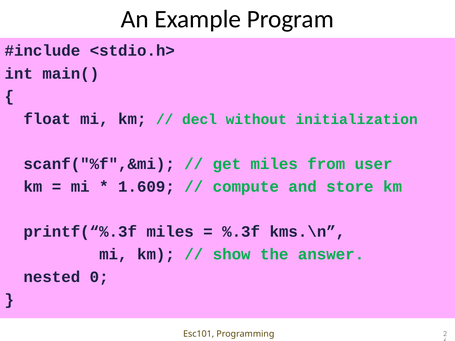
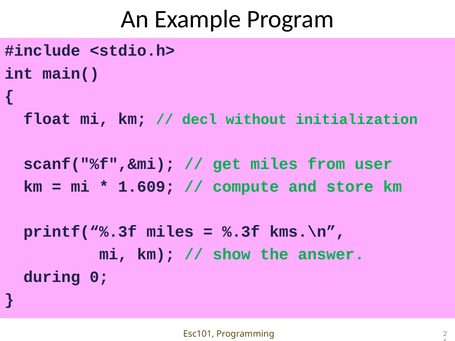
nested: nested -> during (52, 277)
